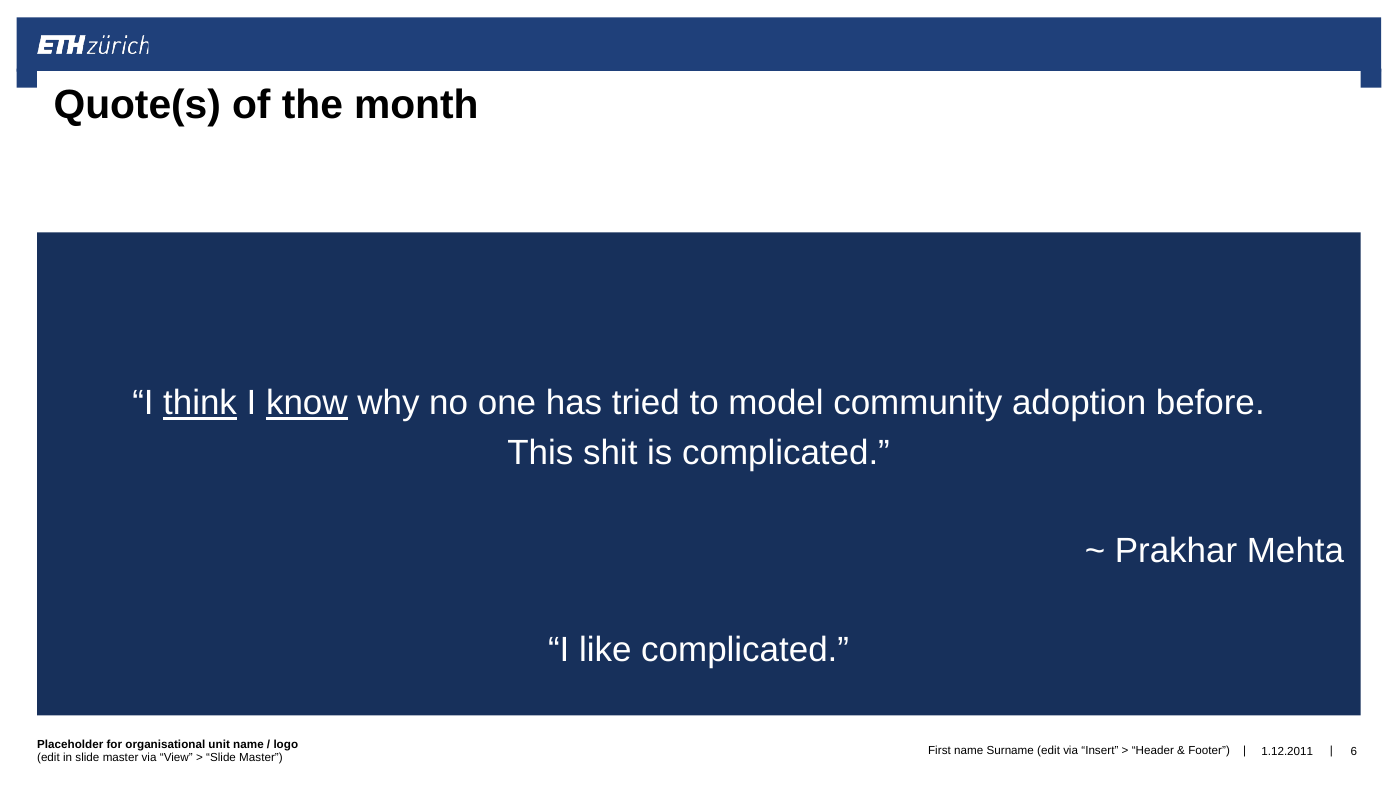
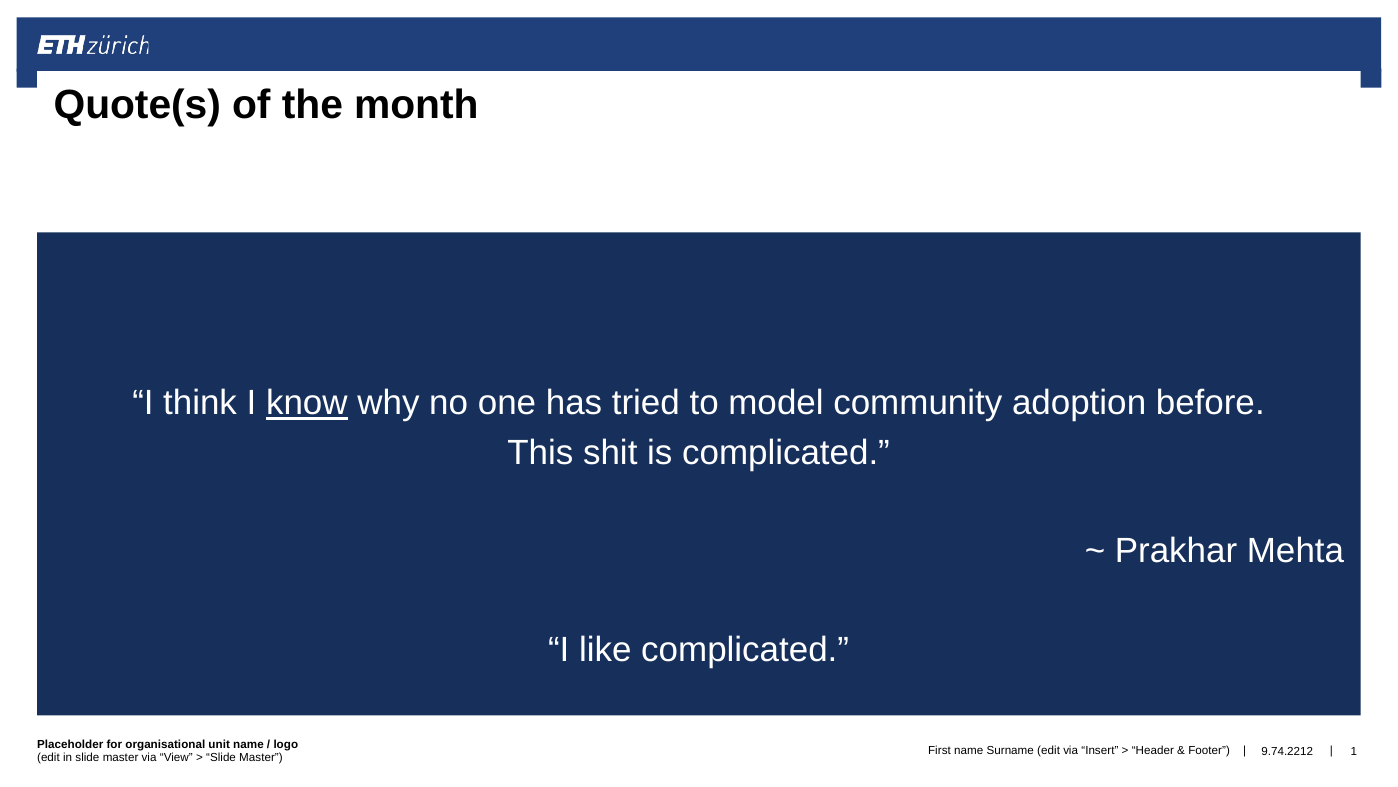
think underline: present -> none (200, 403)
6: 6 -> 1 (1354, 751)
1.12.2011: 1.12.2011 -> 9.74.2212 (1287, 751)
